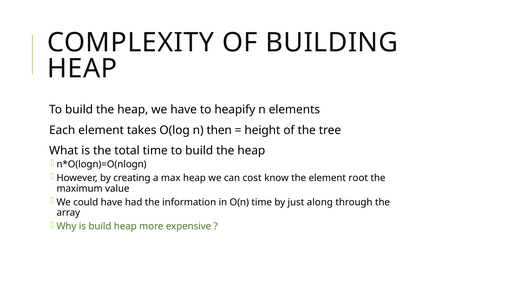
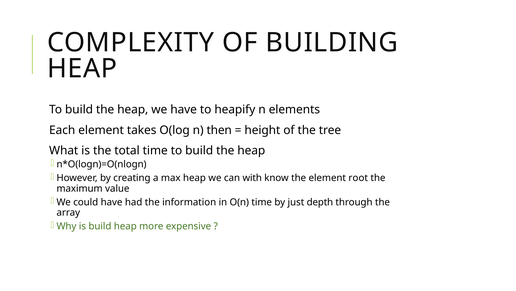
cost: cost -> with (252, 178)
along: along -> depth (320, 202)
